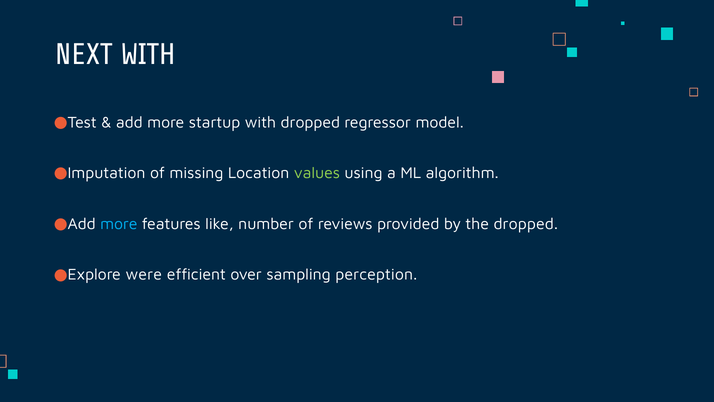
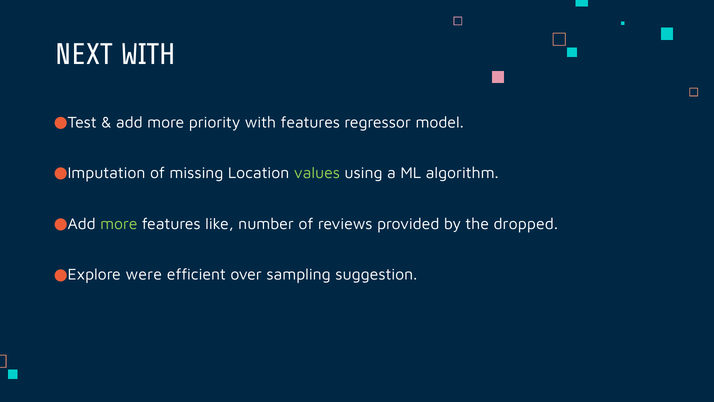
startup: startup -> priority (215, 122)
with dropped: dropped -> features (310, 122)
more colour: light blue -> light green (119, 224)
perception: perception -> suggestion (376, 274)
